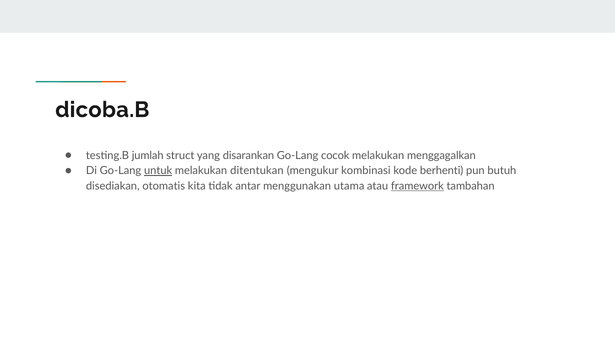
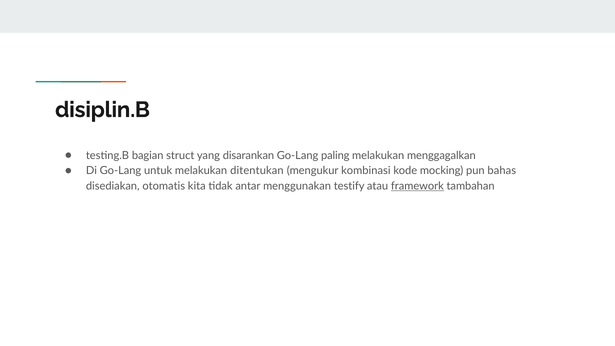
dicoba.B: dicoba.B -> disiplin.B (102, 110)
jumlah: jumlah -> bagian (148, 155)
cocok: cocok -> paling (335, 155)
untuk underline: present -> none (158, 171)
berhenti: berhenti -> mocking (442, 171)
butuh: butuh -> bahas (502, 171)
utama: utama -> testify (349, 186)
